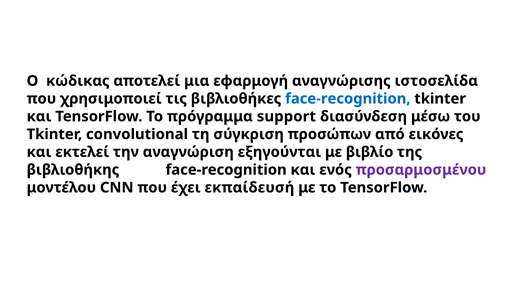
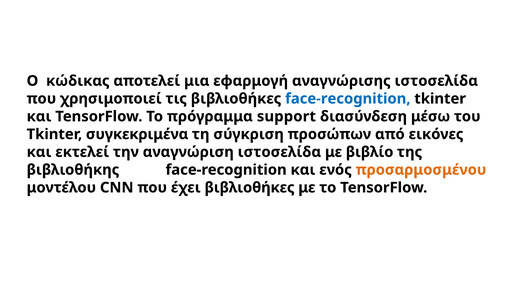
convolutional: convolutional -> συγκεκριμένα (137, 134)
αναγνώριση εξηγούνται: εξηγούνται -> ιστοσελίδα (279, 152)
προσαρμοσμένου colour: purple -> orange (421, 170)
έχει εκπαίδευσή: εκπαίδευσή -> βιβλιοθήκες (250, 188)
